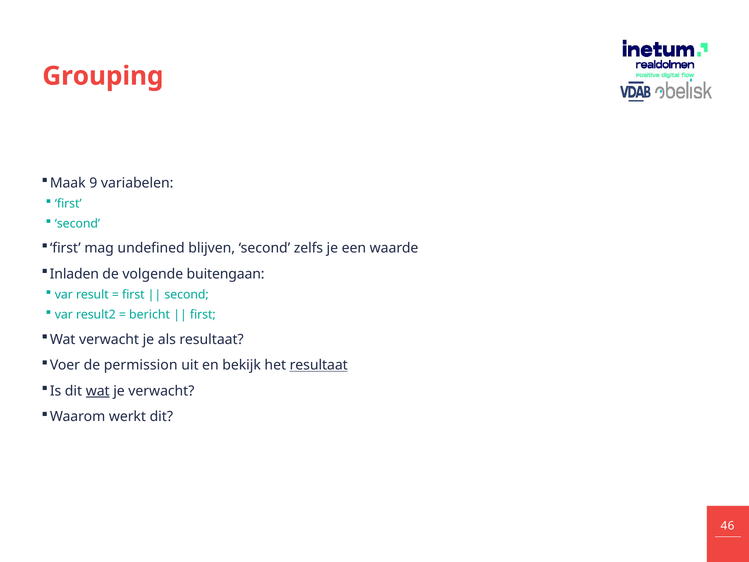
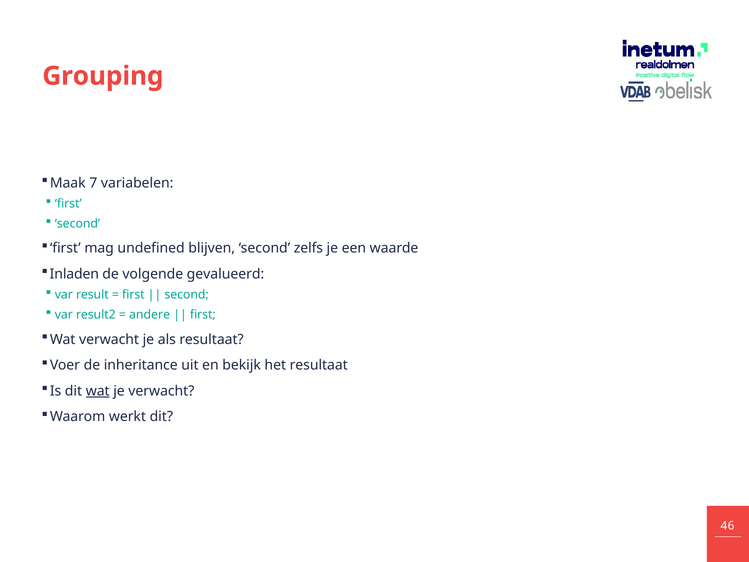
9: 9 -> 7 (93, 183)
buitengaan: buitengaan -> gevalueerd (226, 274)
bericht: bericht -> andere (150, 315)
permission: permission -> inheritance (141, 365)
resultaat underline: present -> none (319, 365)
